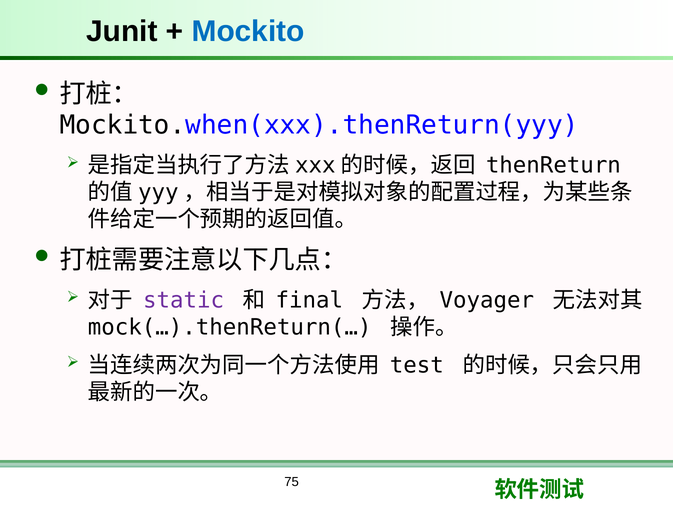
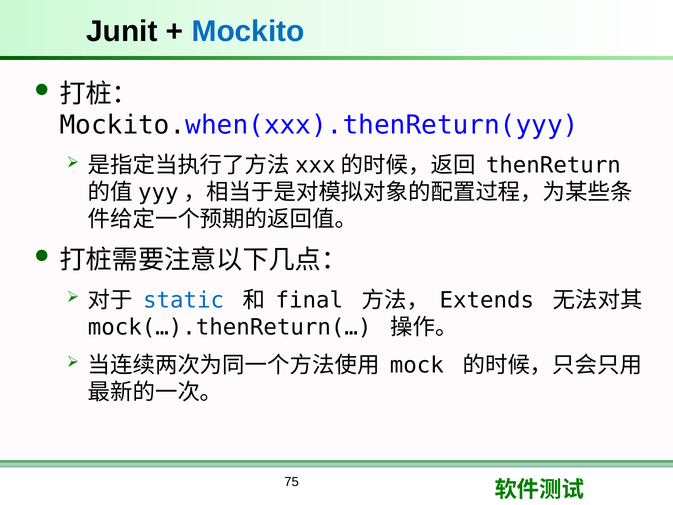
static colour: purple -> blue (184, 300)
Voyager: Voyager -> Extends (487, 300)
test: test -> mock (417, 365)
